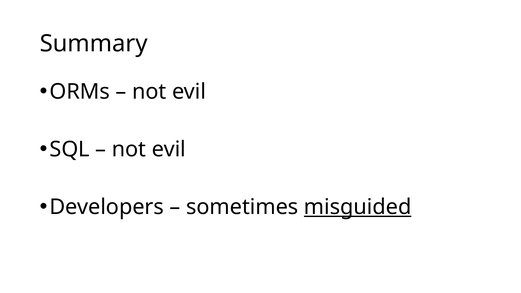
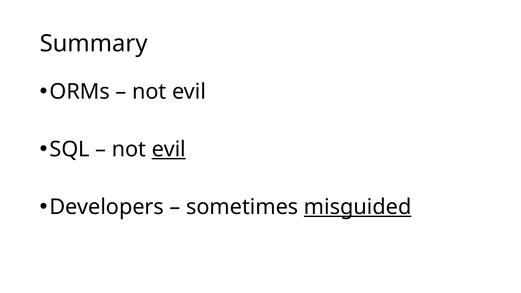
evil underline: none -> present (169, 149)
